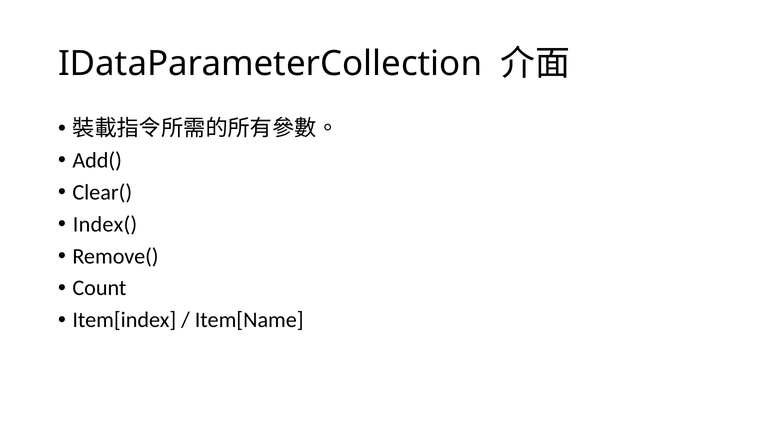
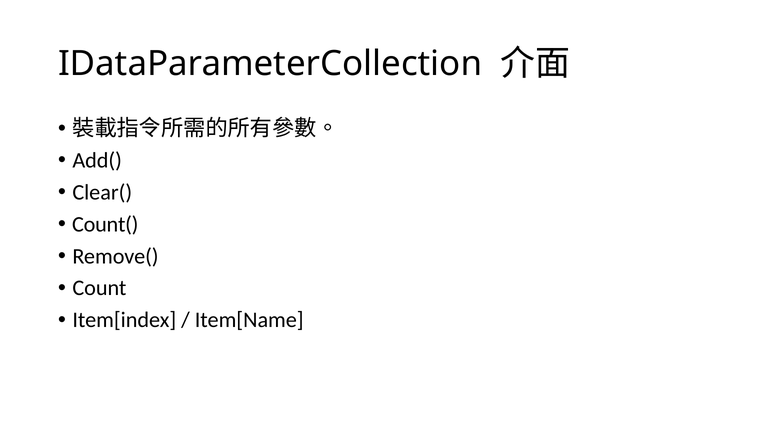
Index(: Index( -> Count( (105, 225)
